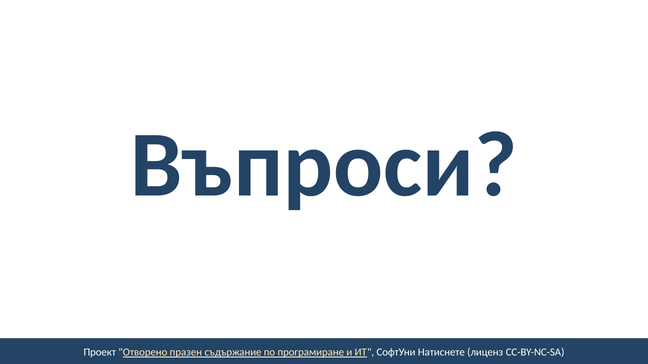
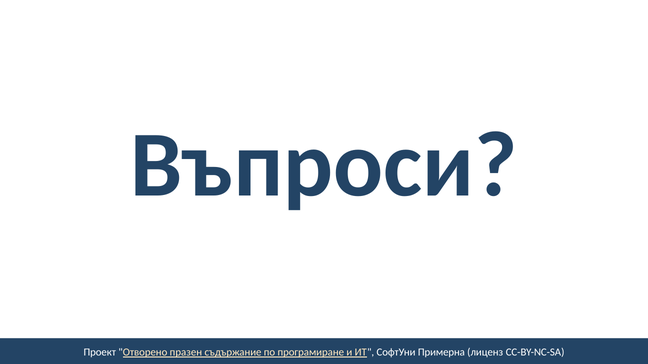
Натиснете: Натиснете -> Примерна (441, 353)
